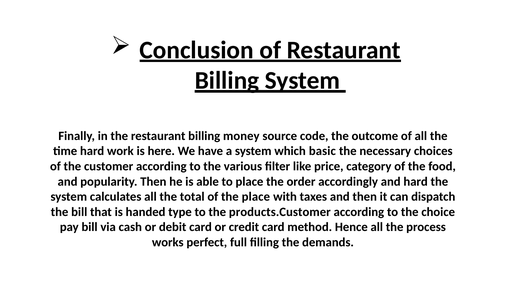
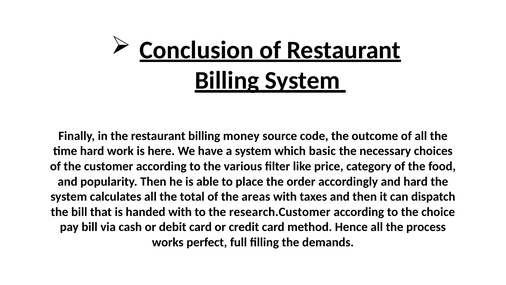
the place: place -> areas (256, 196)
handed type: type -> with (180, 212)
products.Customer: products.Customer -> research.Customer (280, 212)
